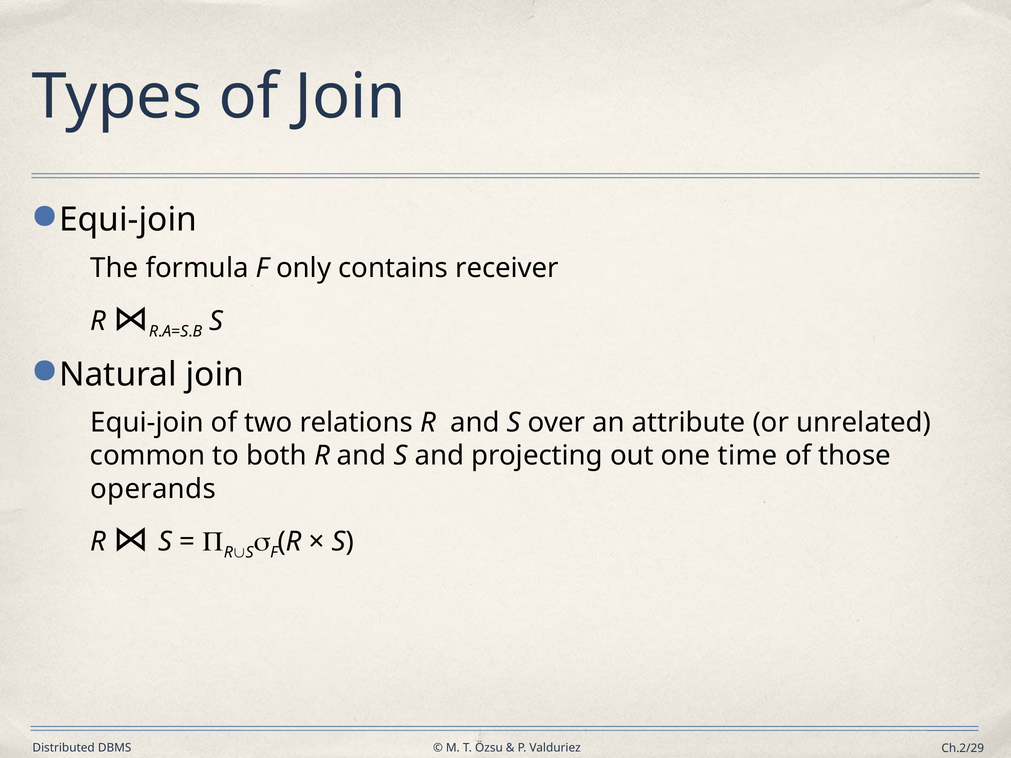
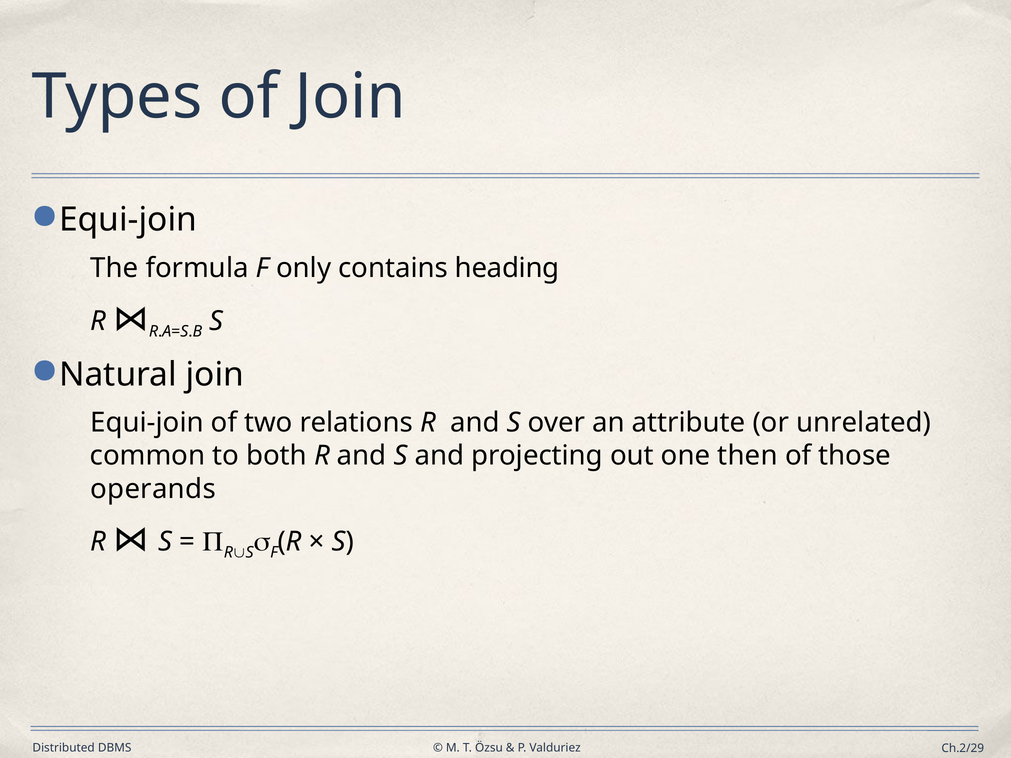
receiver: receiver -> heading (507, 268)
time: time -> then (748, 456)
